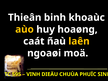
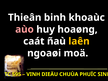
aùo colour: yellow -> pink (25, 29)
